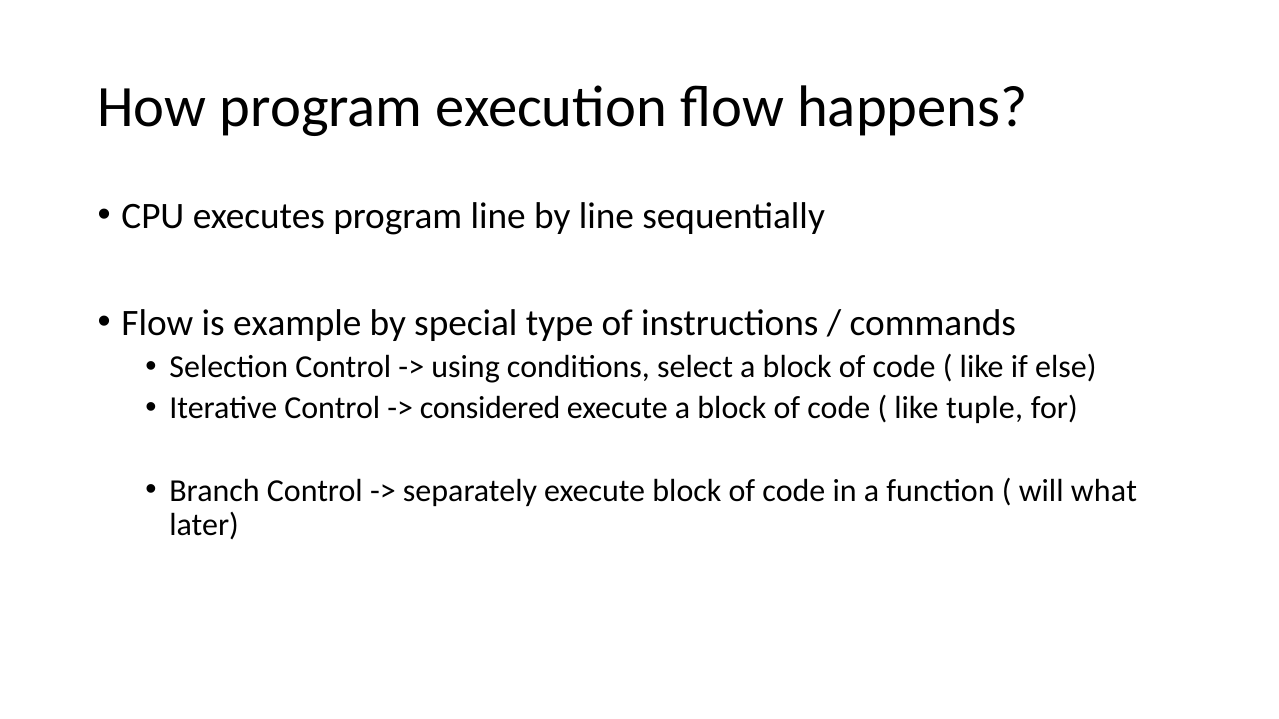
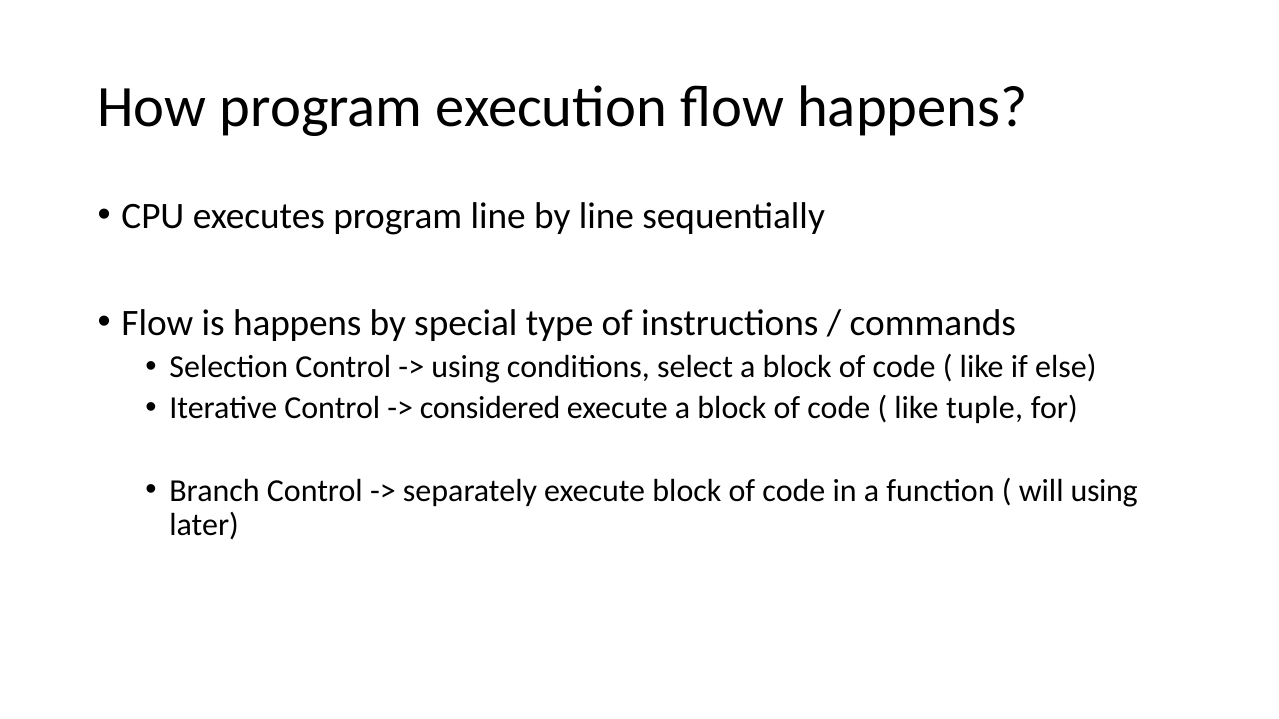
is example: example -> happens (297, 323)
will what: what -> using (1104, 491)
